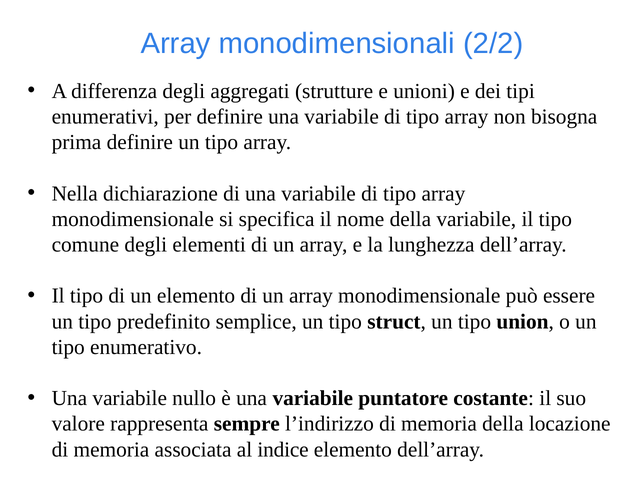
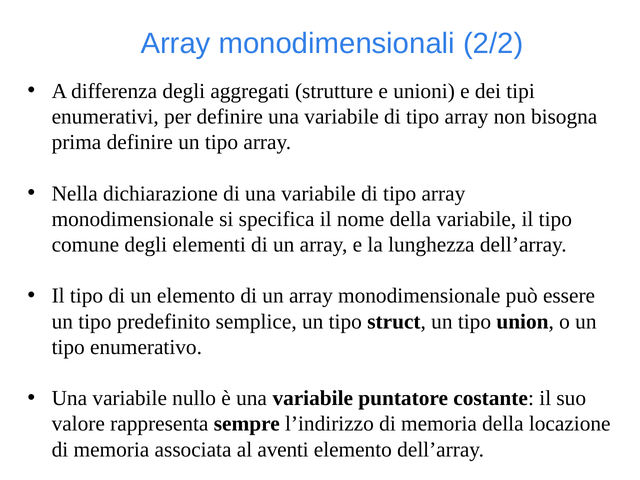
indice: indice -> aventi (283, 449)
